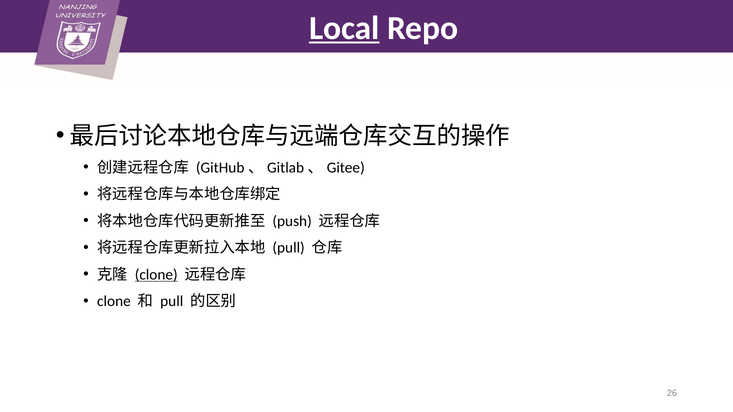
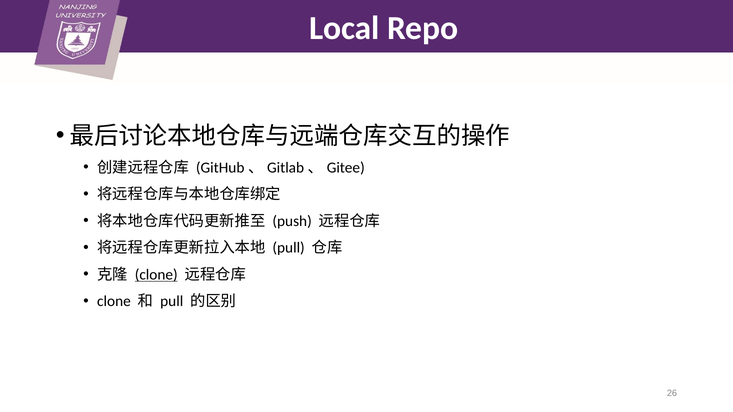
Local underline: present -> none (344, 28)
